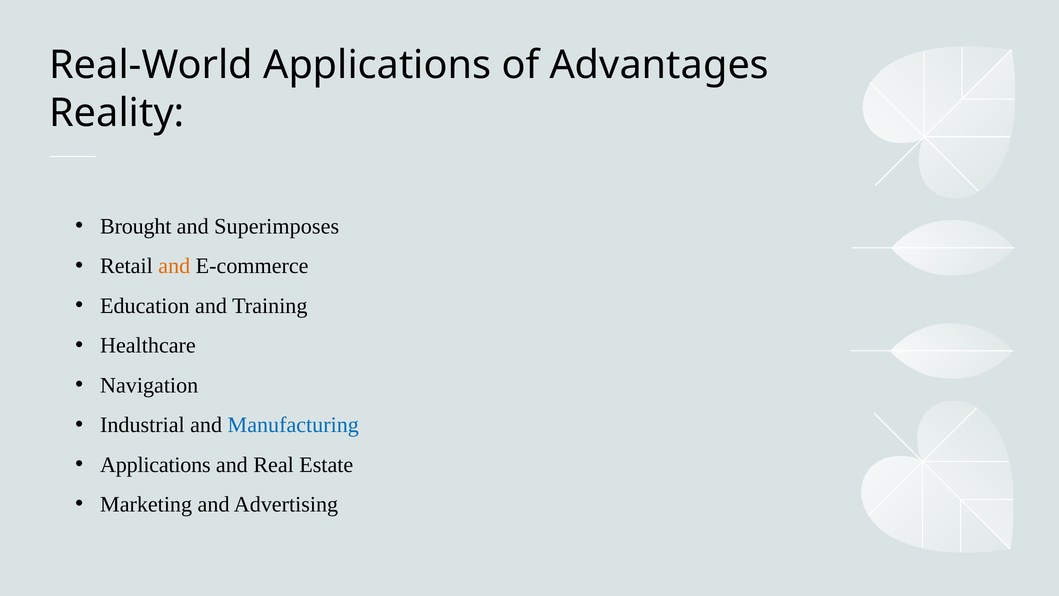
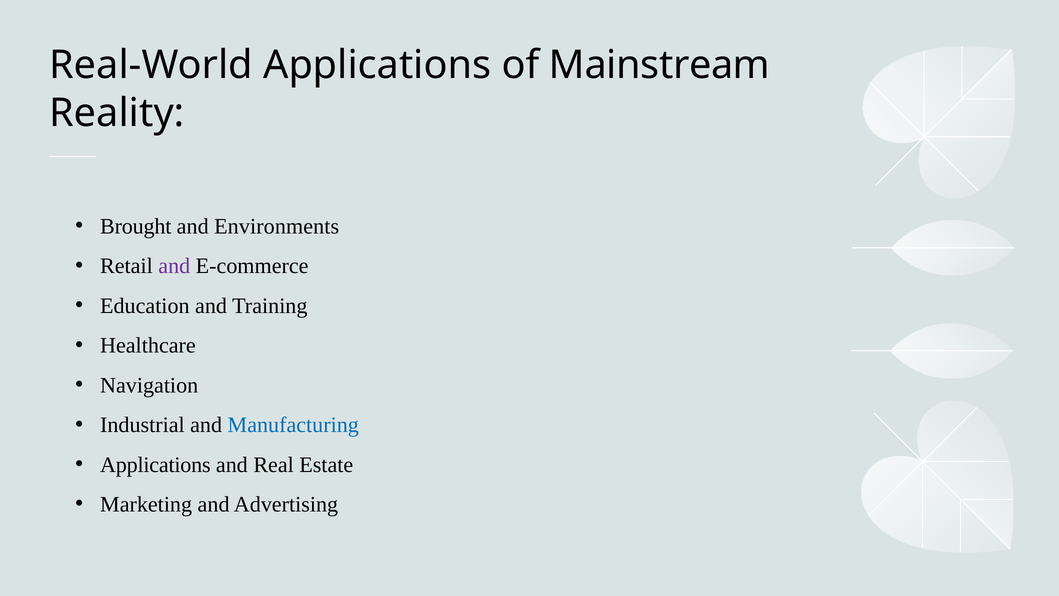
Advantages: Advantages -> Mainstream (659, 65)
Superimposes: Superimposes -> Environments (277, 226)
and colour: orange -> purple (174, 266)
